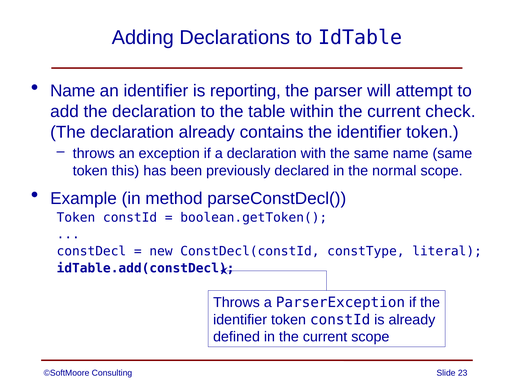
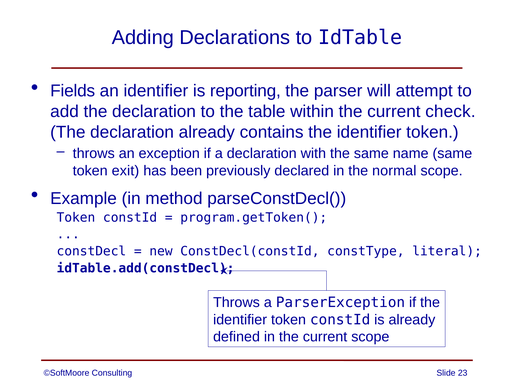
Name: Name -> Fields (73, 91)
this: this -> exit (125, 170)
boolean.getToken(: boolean.getToken( -> program.getToken( (254, 217)
